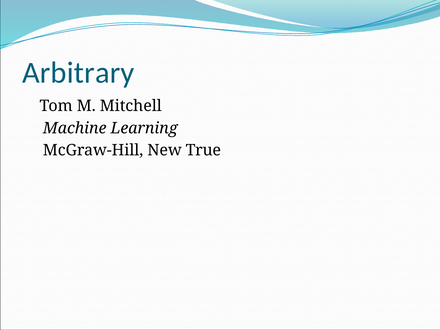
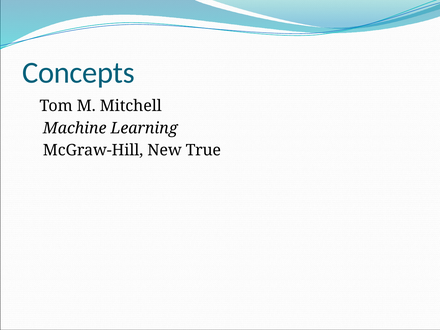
Arbitrary: Arbitrary -> Concepts (78, 73)
